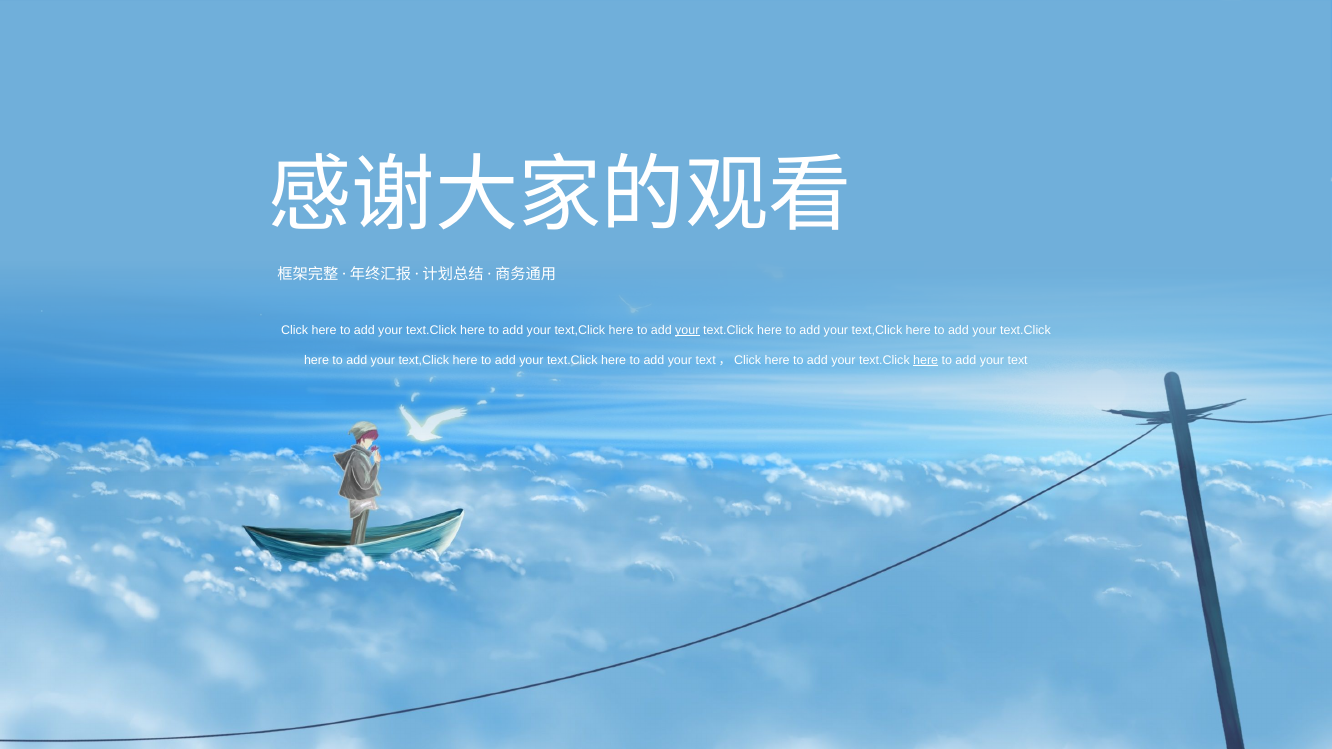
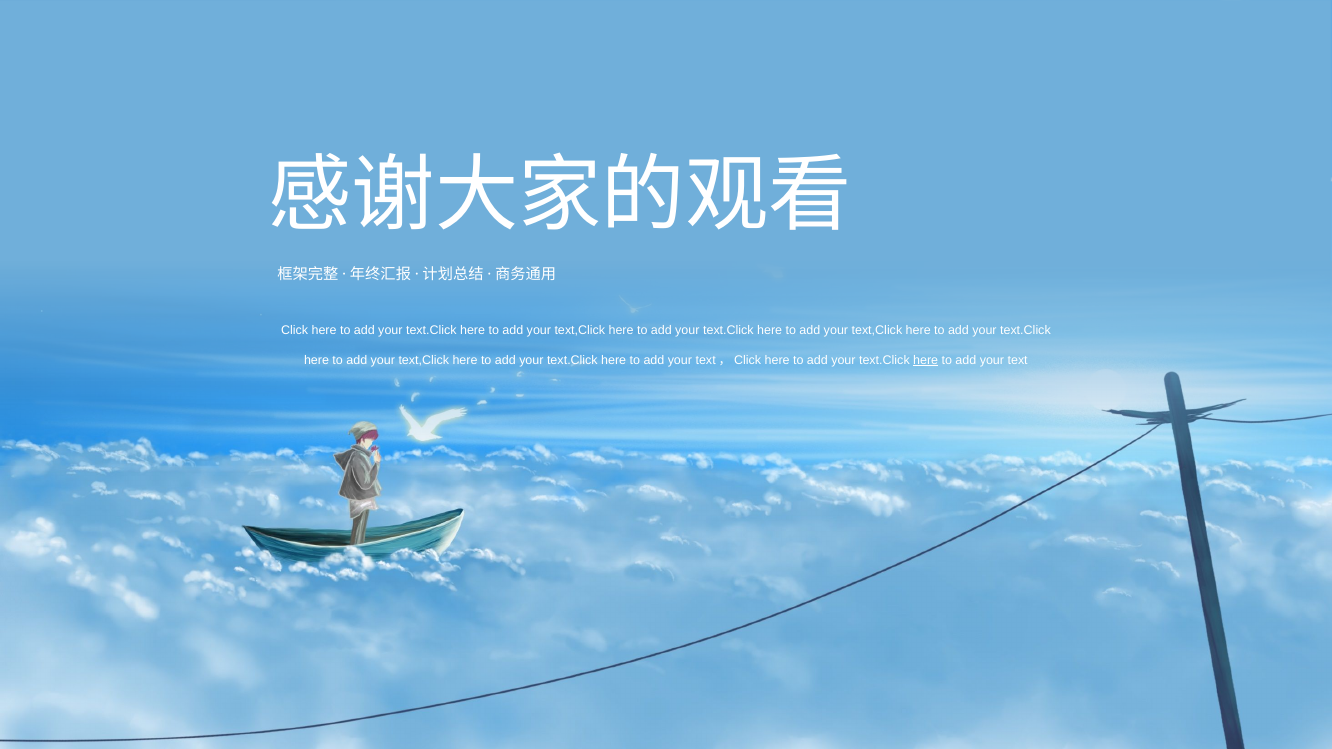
your underline: present -> none (687, 331)
